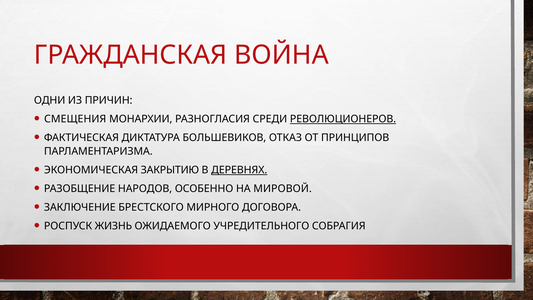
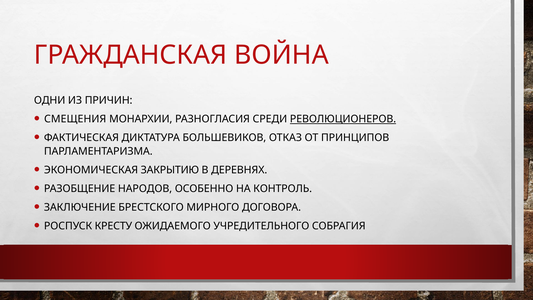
ДЕРЕВНЯХ underline: present -> none (239, 170)
МИРОВОЙ: МИРОВОЙ -> КОНТРОЛЬ (283, 189)
ЖИЗНЬ: ЖИЗНЬ -> КРЕСТУ (113, 226)
